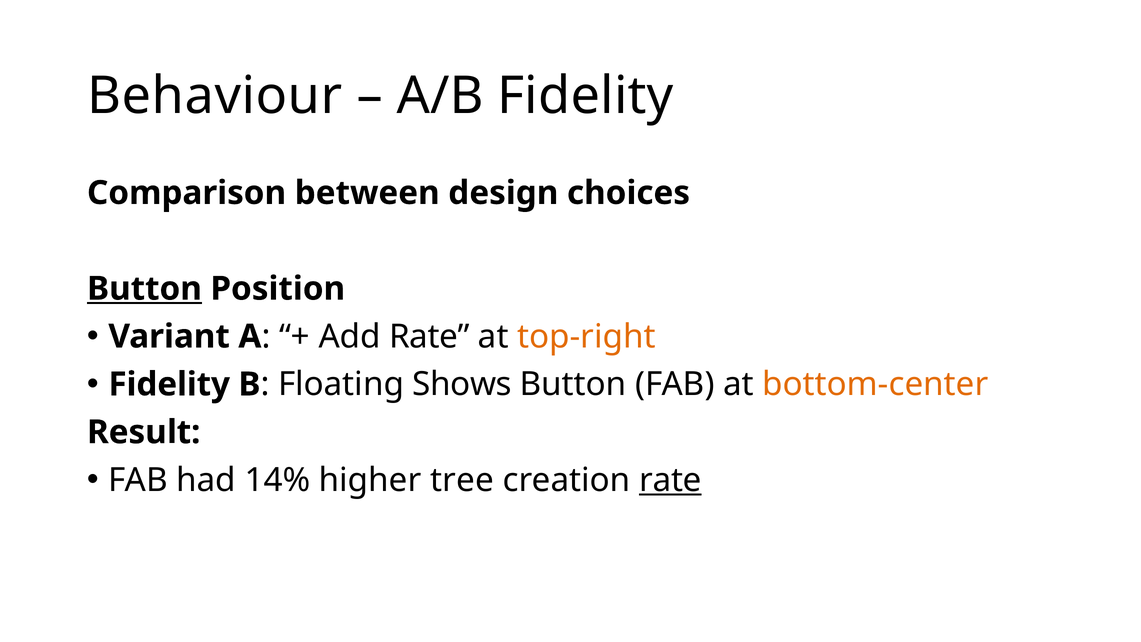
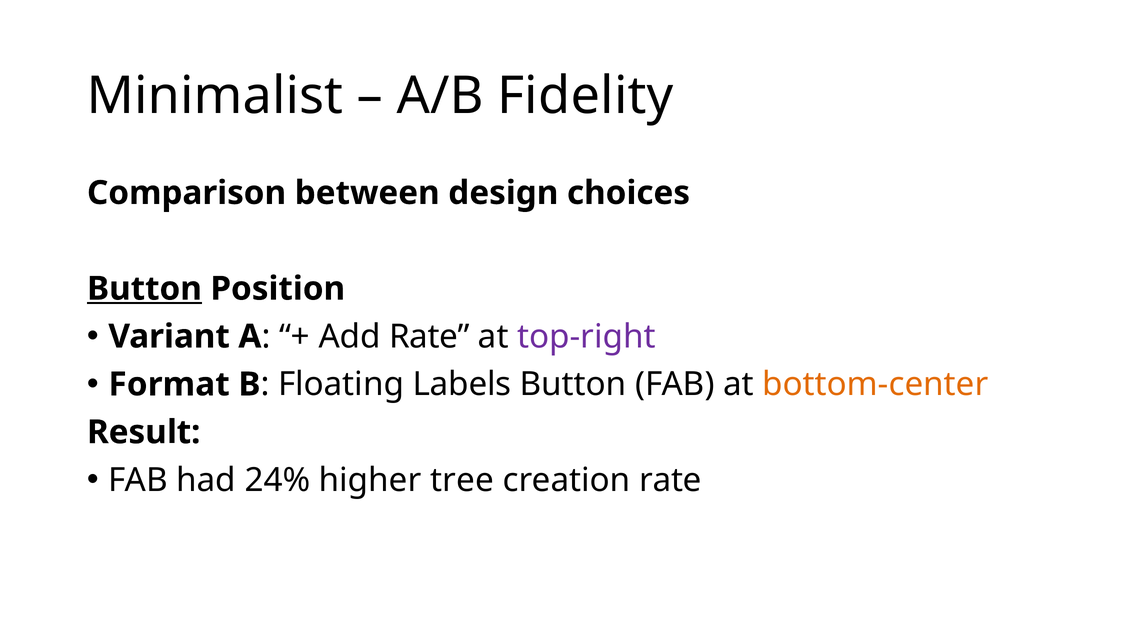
Behaviour: Behaviour -> Minimalist (215, 96)
top-right colour: orange -> purple (586, 336)
Fidelity: Fidelity -> Format (169, 384)
Shows: Shows -> Labels (462, 384)
14%: 14% -> 24% (277, 480)
rate underline: present -> none (670, 480)
